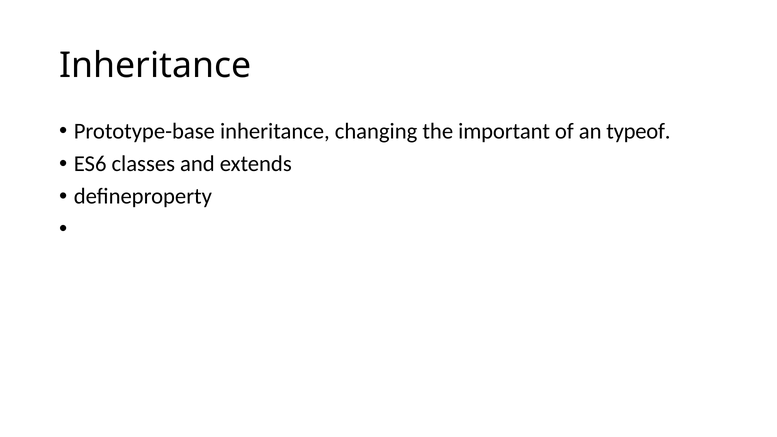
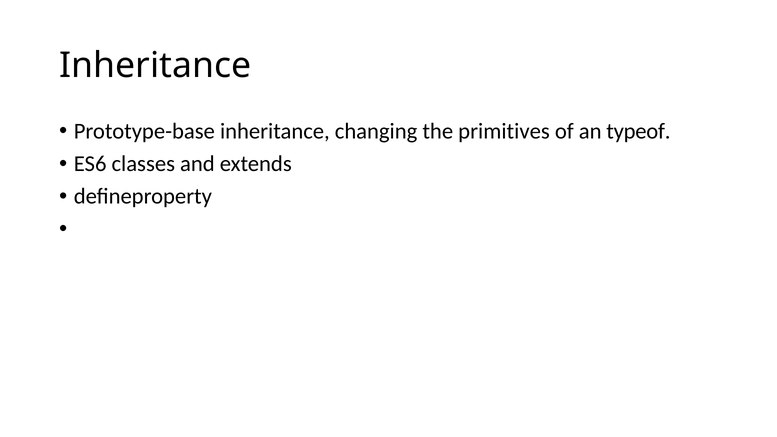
important: important -> primitives (504, 131)
